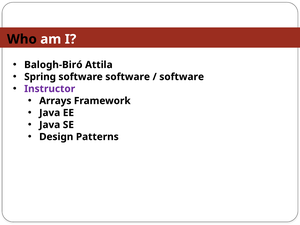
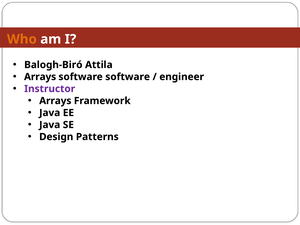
Who colour: black -> orange (22, 39)
Spring: Spring -> Arrays (40, 77)
software: software -> engineer (182, 77)
